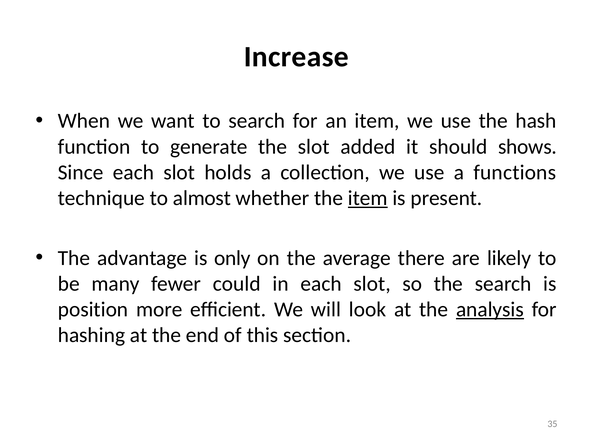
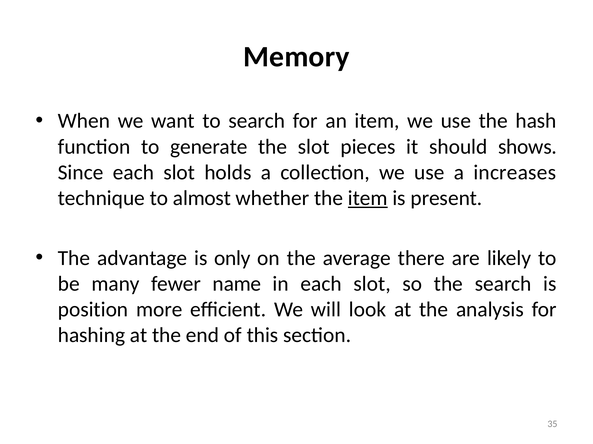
Increase: Increase -> Memory (296, 57)
added: added -> pieces (368, 147)
functions: functions -> increases (515, 173)
could: could -> name (237, 284)
analysis underline: present -> none (490, 310)
